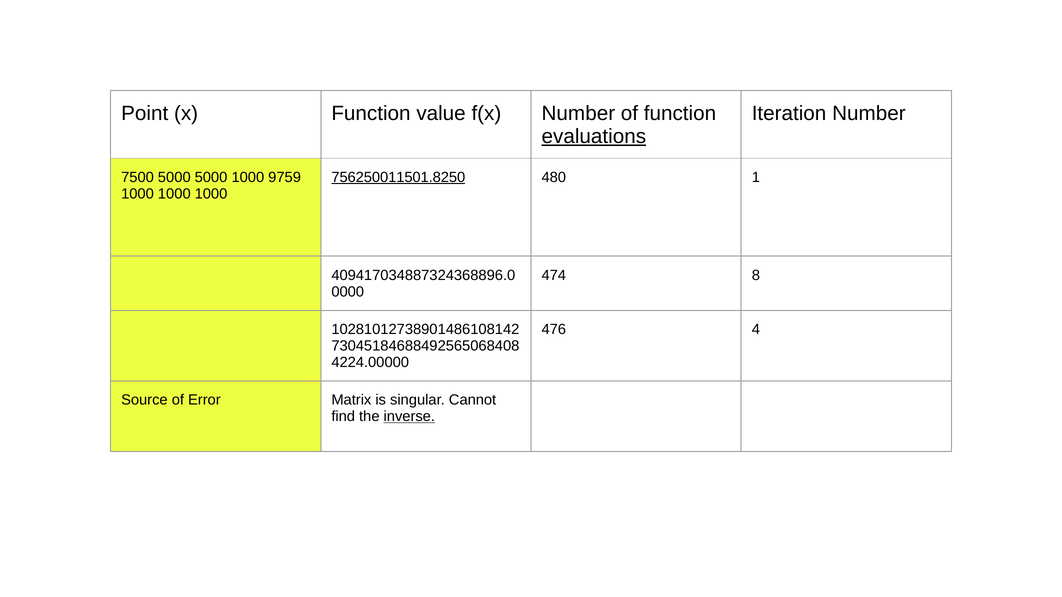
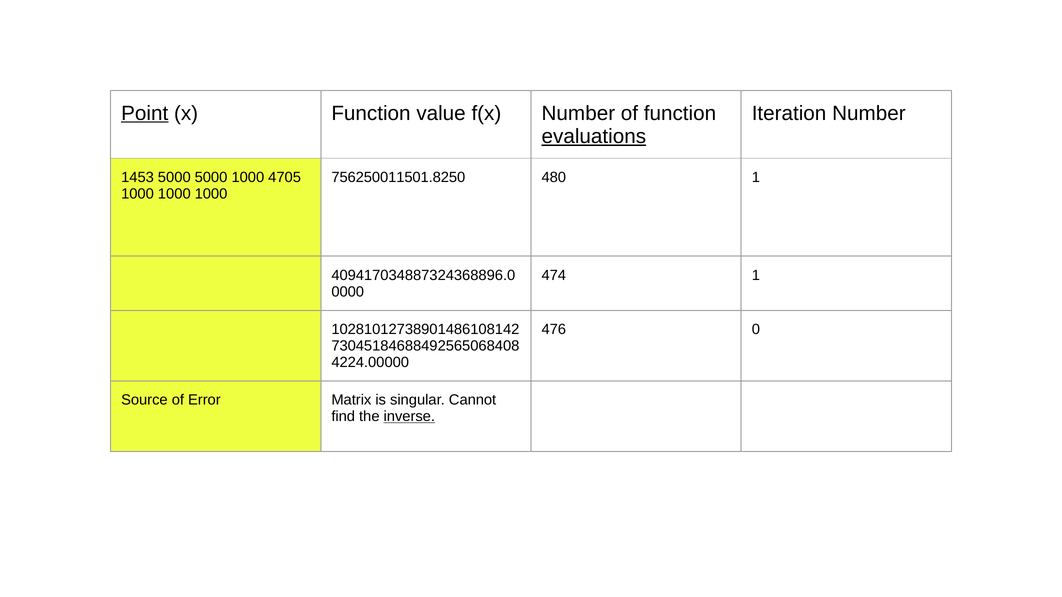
Point underline: none -> present (145, 113)
7500: 7500 -> 1453 (138, 177)
9759: 9759 -> 4705 (285, 177)
756250011501.8250 underline: present -> none (398, 177)
474 8: 8 -> 1 (756, 275)
4: 4 -> 0 (756, 330)
